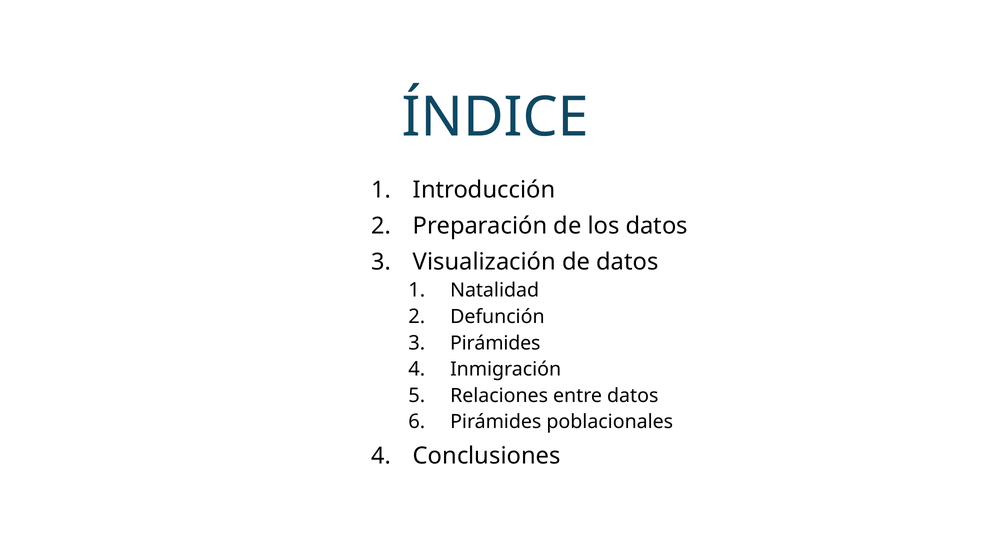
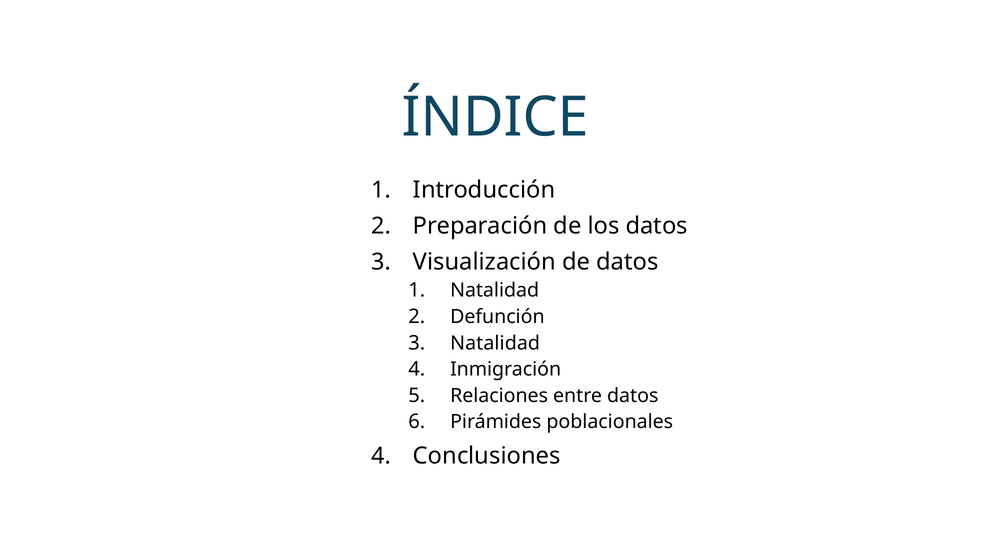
Pirámides: Pirámides -> Natalidad (495, 343)
